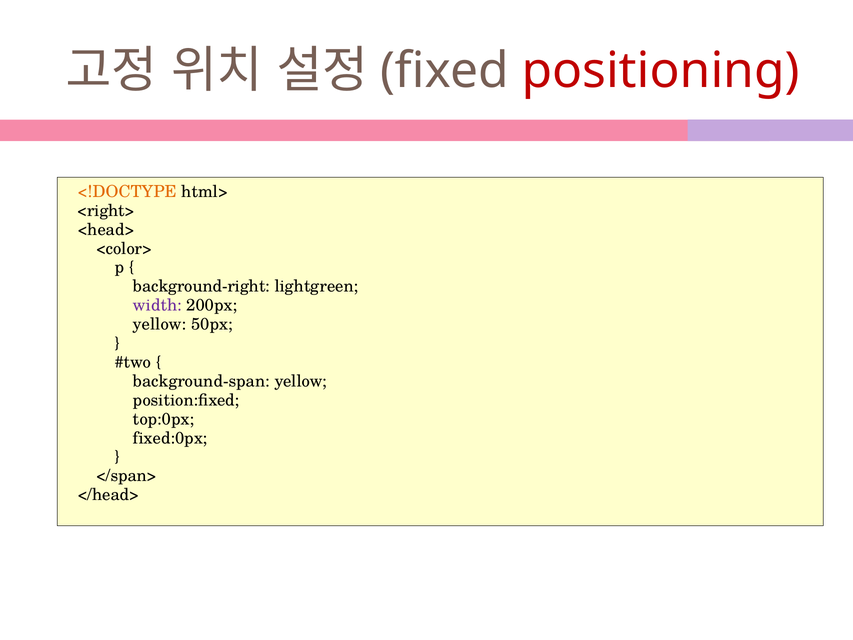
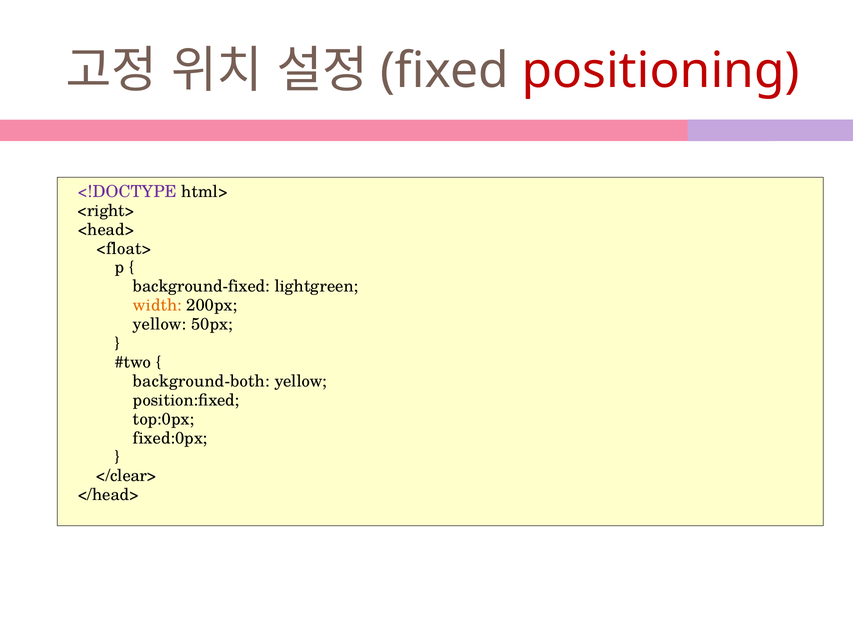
<!DOCTYPE colour: orange -> purple (127, 192)
<color>: <color> -> <float> (124, 248)
background-right: background-right -> background-fixed (201, 286)
width colour: purple -> orange (157, 305)
background-span: background-span -> background-both (201, 381)
</span>: </span> -> </clear> (126, 476)
